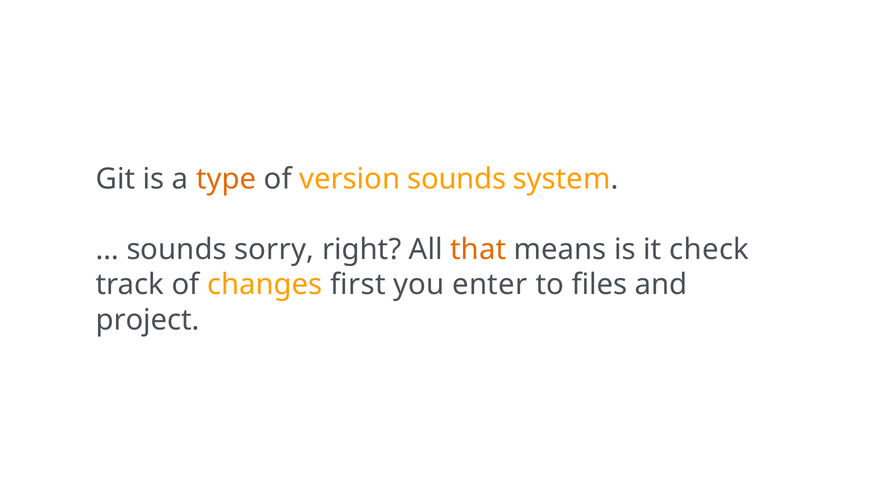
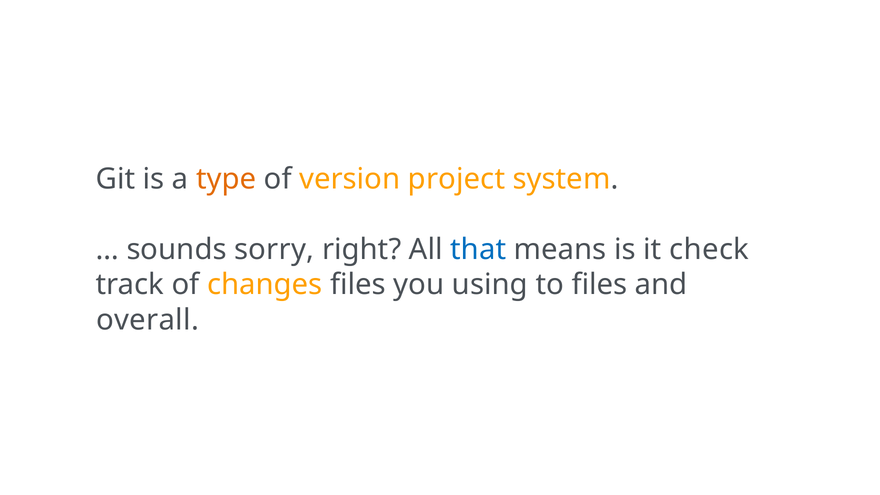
version sounds: sounds -> project (457, 179)
that colour: orange -> blue (478, 250)
changes first: first -> files (358, 285)
enter: enter -> using (490, 285)
project: project -> overall (148, 320)
